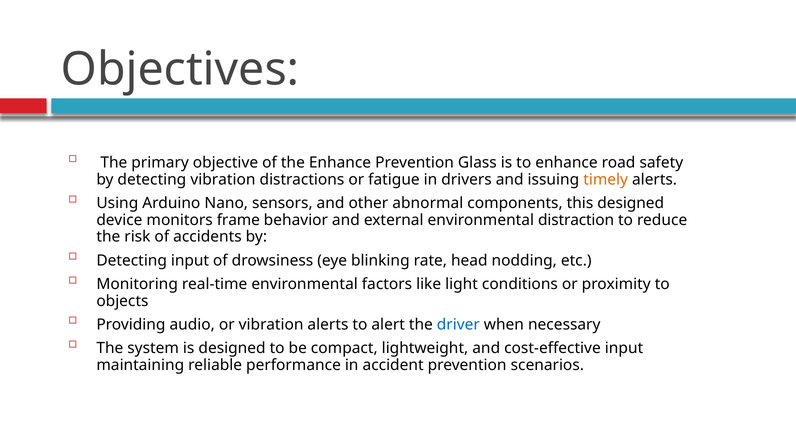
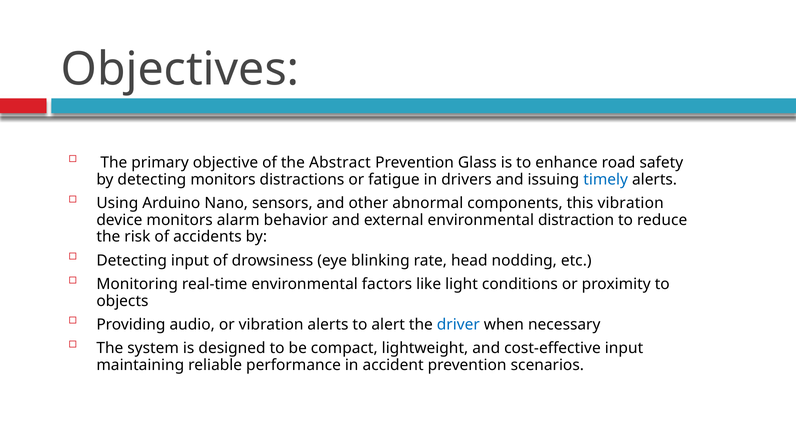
the Enhance: Enhance -> Abstract (340, 163)
detecting vibration: vibration -> monitors (223, 180)
timely colour: orange -> blue (606, 180)
this designed: designed -> vibration (631, 203)
frame: frame -> alarm (238, 220)
